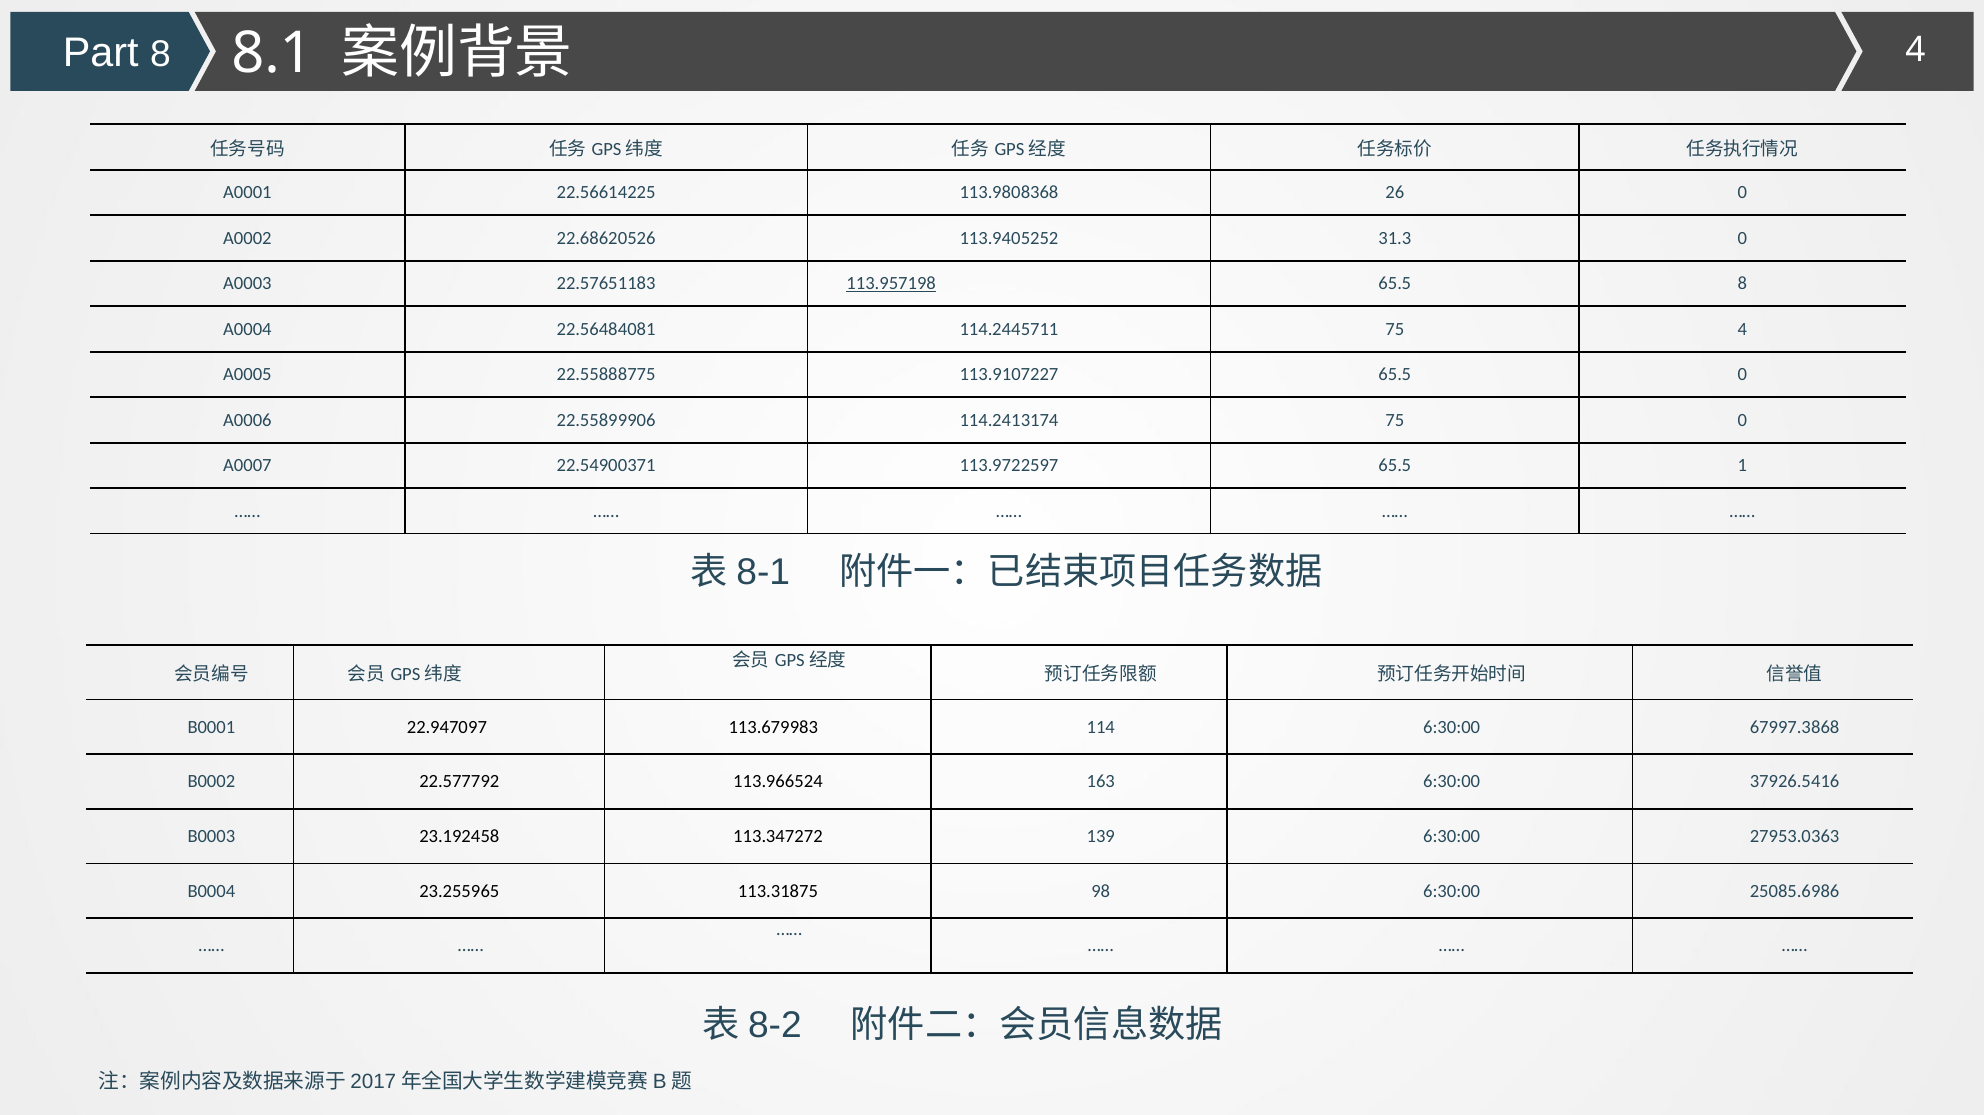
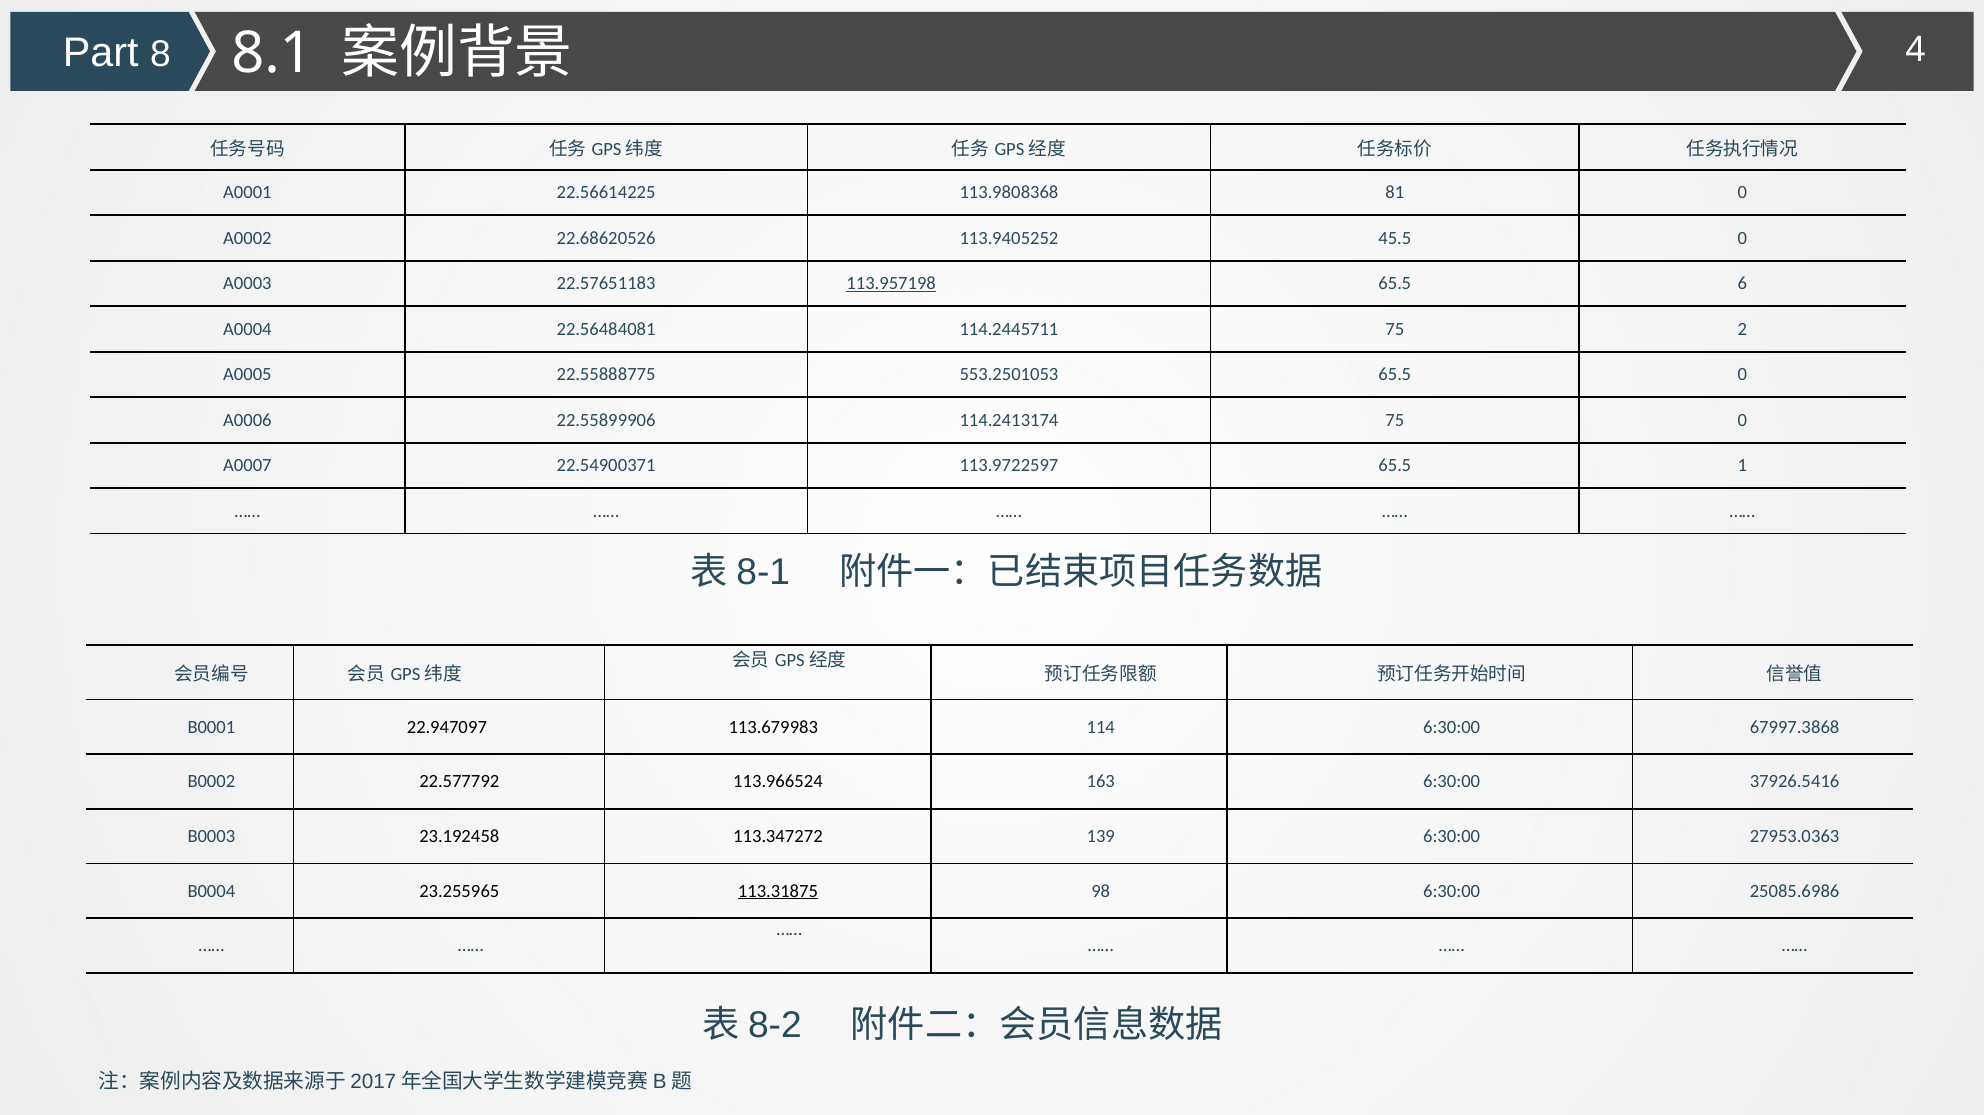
26: 26 -> 81 (1395, 193)
31.3: 31.3 -> 45.5 (1395, 238)
65.5 8: 8 -> 6 (1742, 284)
75 4: 4 -> 2 (1742, 329)
113.9107227: 113.9107227 -> 553.2501053 (1009, 375)
113.31875 underline: none -> present (778, 891)
